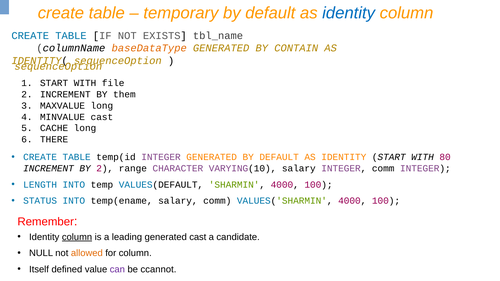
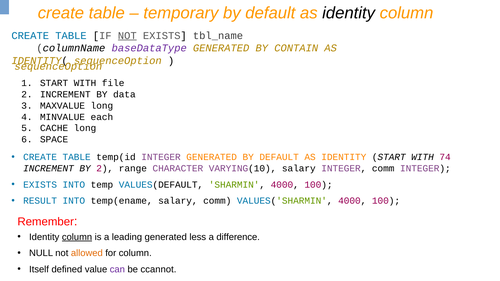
identity colour: blue -> black (349, 13)
NOT underline: none -> present (127, 36)
baseDataType colour: orange -> purple (149, 48)
them: them -> data (124, 95)
MINVALUE cast: cast -> each (102, 117)
THERE: THERE -> SPACE (54, 140)
80: 80 -> 74 (445, 157)
LENGTH: LENGTH -> EXISTS (40, 185)
STATUS: STATUS -> RESULT (40, 201)
generated cast: cast -> less (198, 237)
candidate: candidate -> difference (238, 237)
